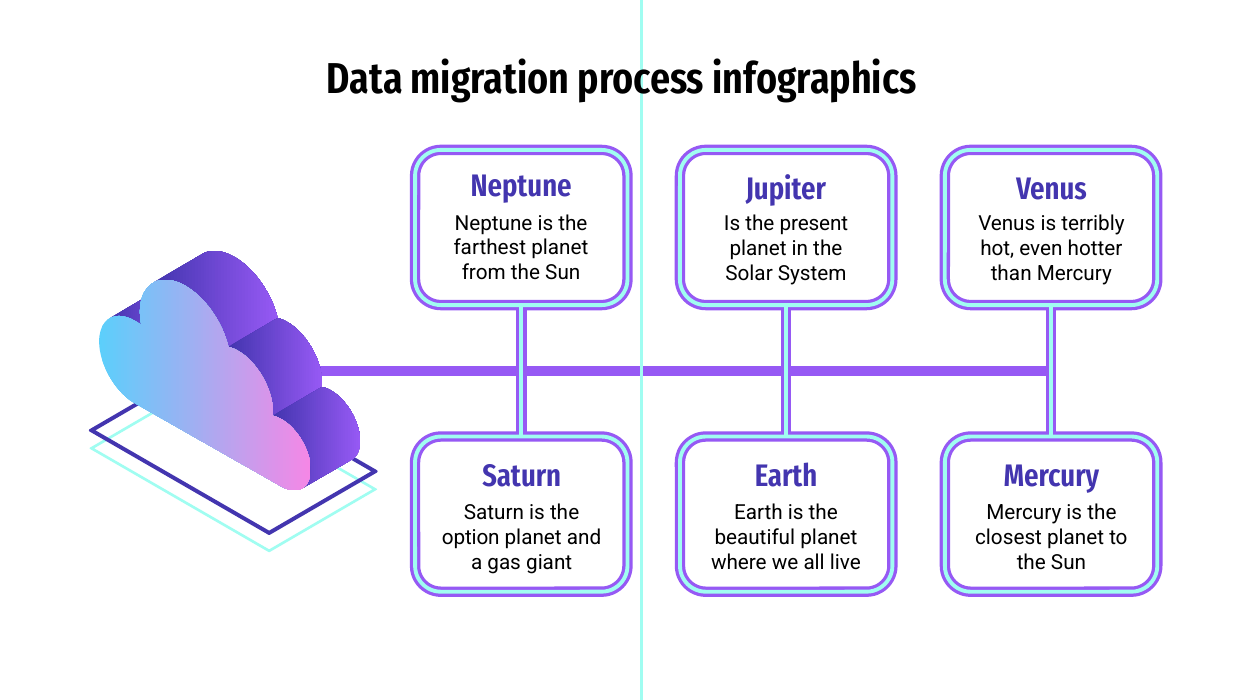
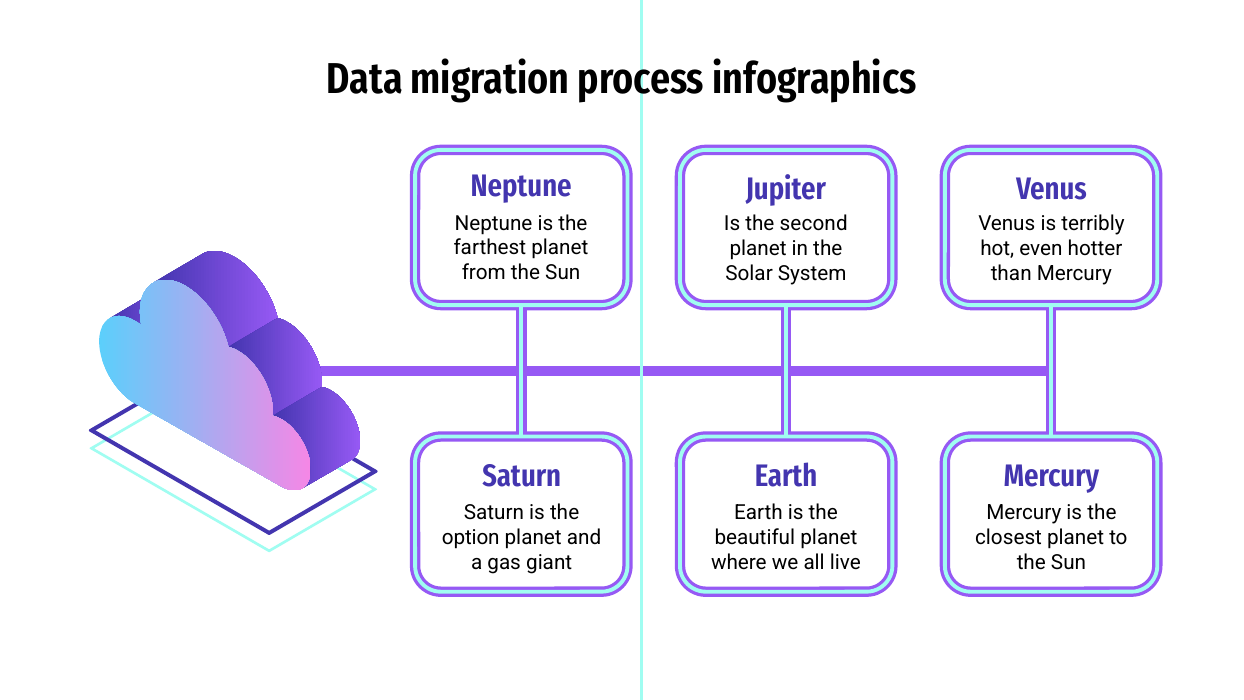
present: present -> second (814, 224)
